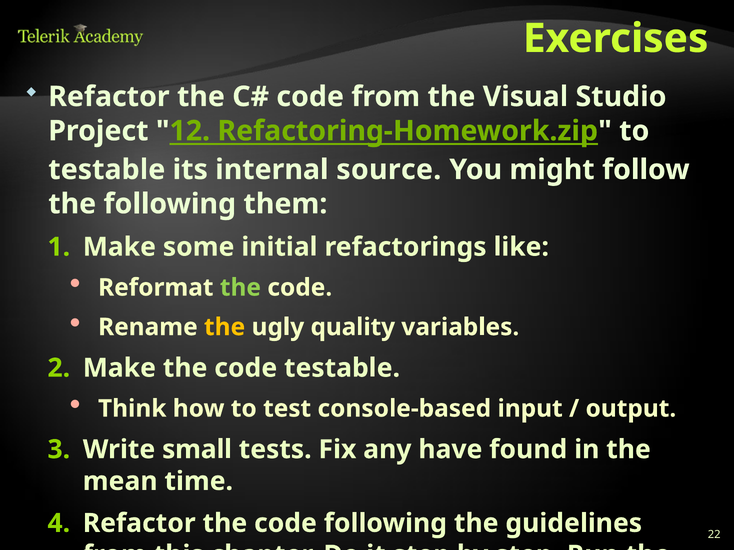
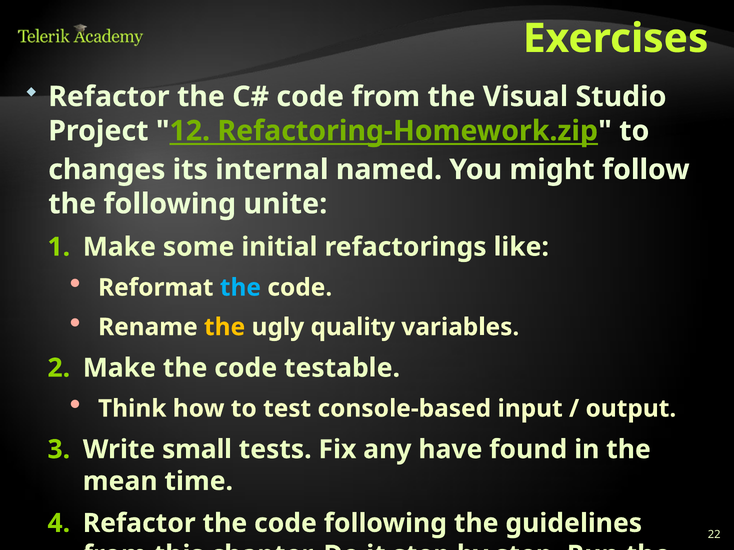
testable: testable -> changes (107, 170)
source: source -> named (389, 170)
them: them -> unite (285, 204)
the colour: light green -> light blue (240, 288)
